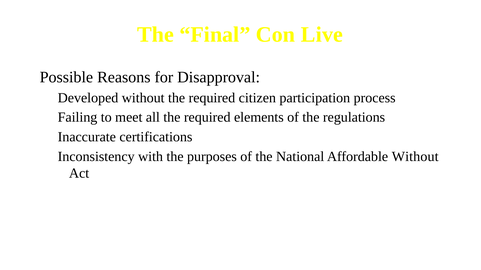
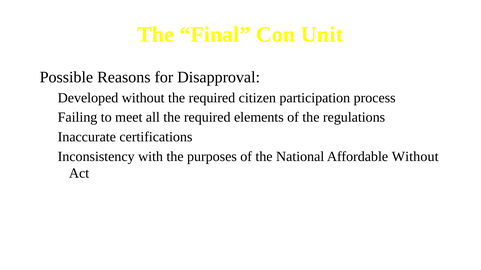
Live: Live -> Unit (322, 35)
